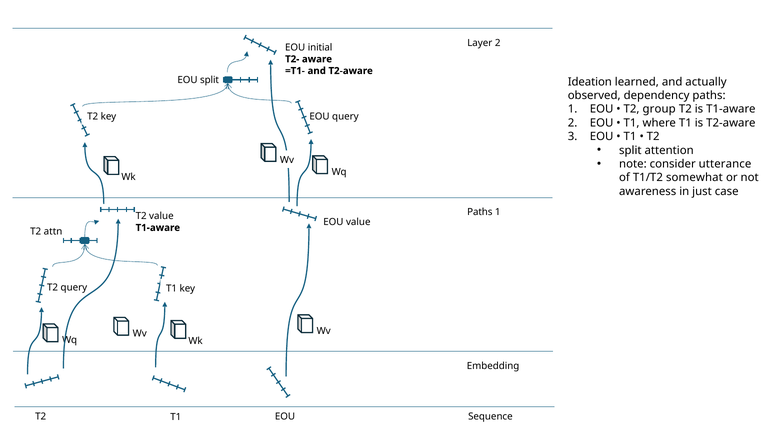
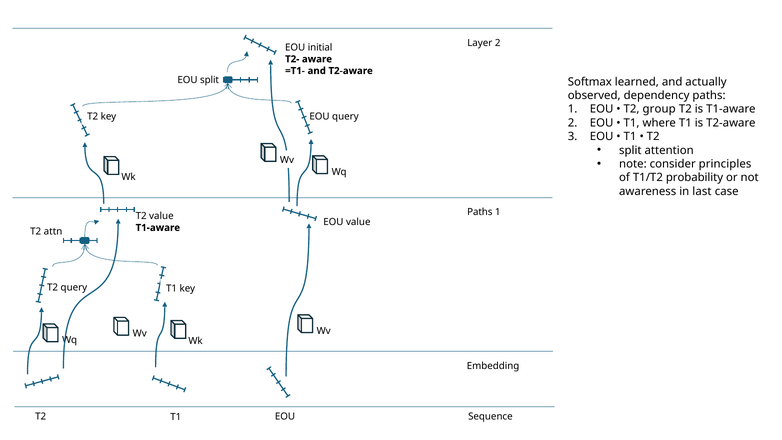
Ideation: Ideation -> Softmax (590, 82)
utterance: utterance -> principles (725, 164)
somewhat: somewhat -> probability (694, 178)
just: just -> last (702, 191)
